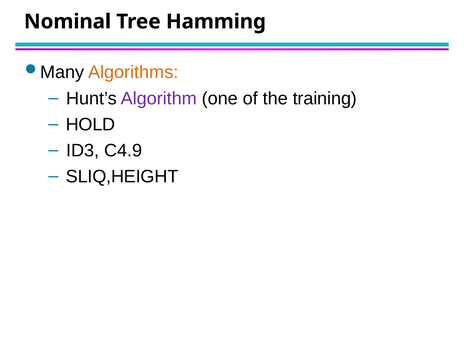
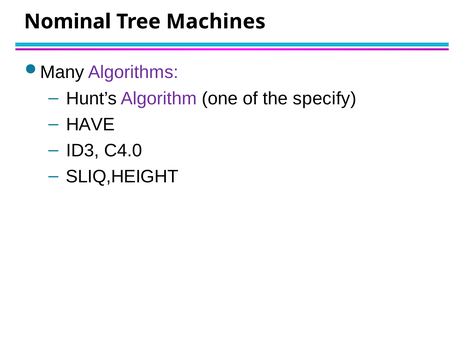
Hamming: Hamming -> Machines (216, 22)
Algorithms colour: orange -> purple (133, 72)
training: training -> specify (325, 98)
HOLD: HOLD -> HAVE (90, 124)
C4.9: C4.9 -> C4.0 (123, 150)
